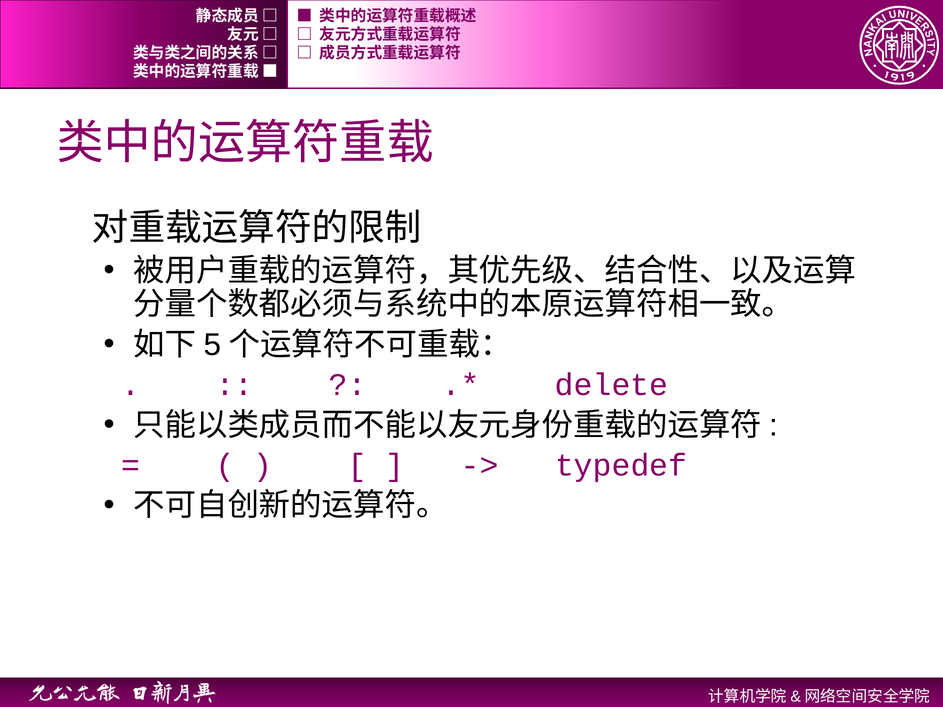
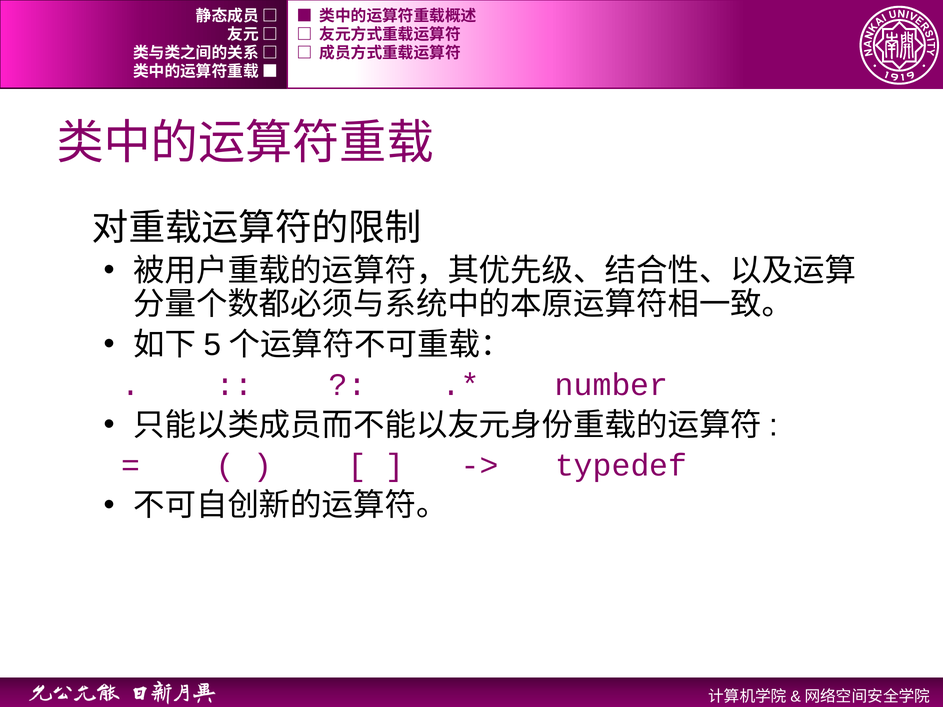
delete: delete -> number (612, 385)
